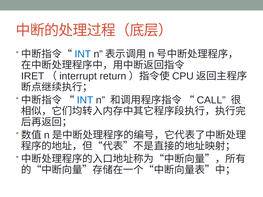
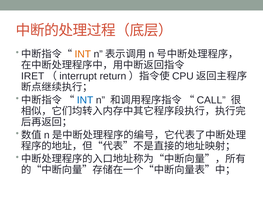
INT colour: blue -> orange (83, 54)
